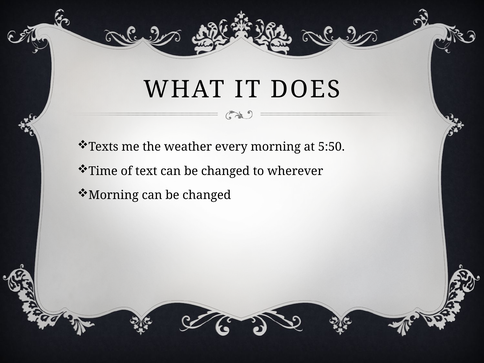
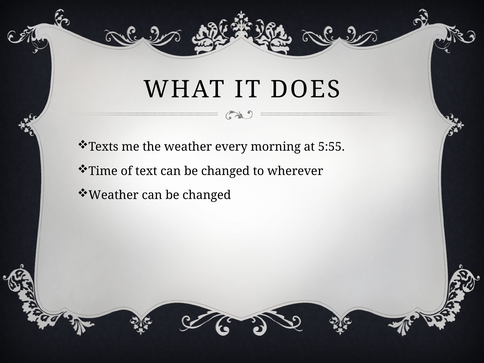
5:50: 5:50 -> 5:55 (331, 147)
Morning: Morning -> Weather (114, 195)
